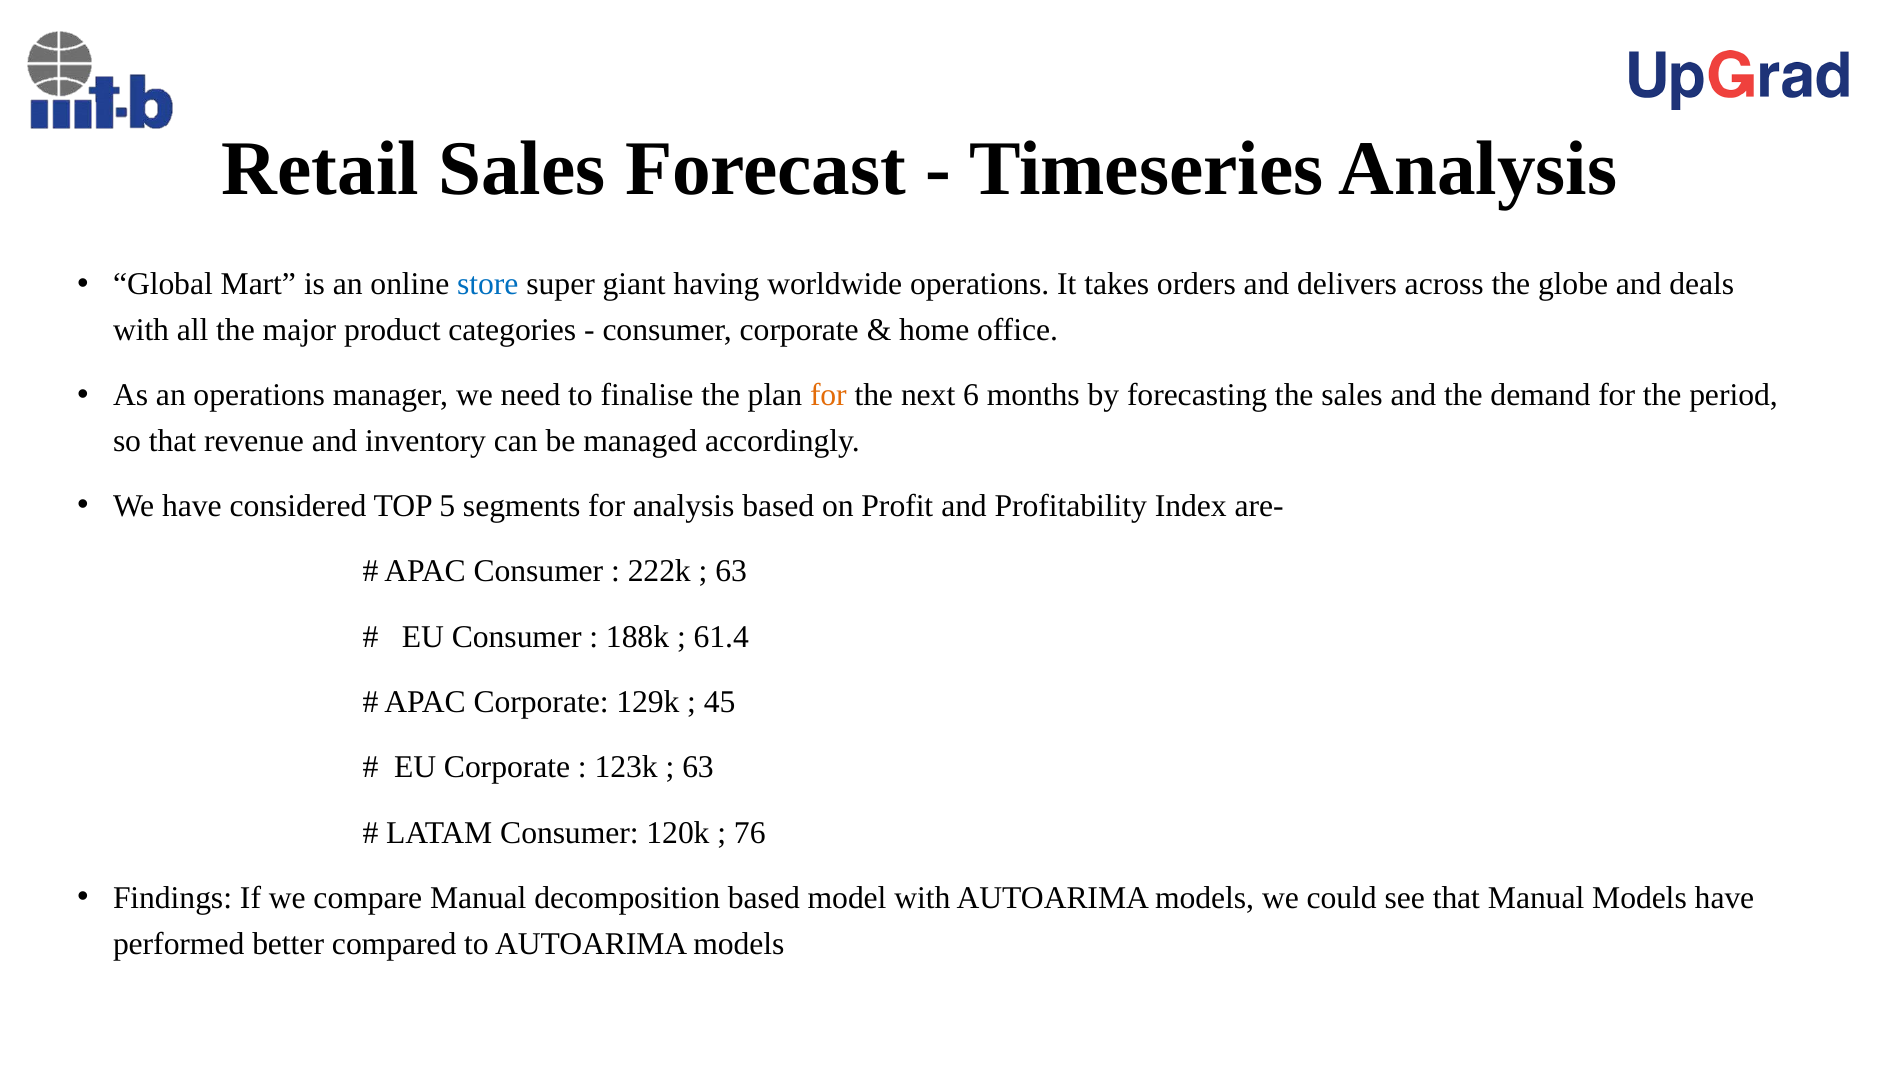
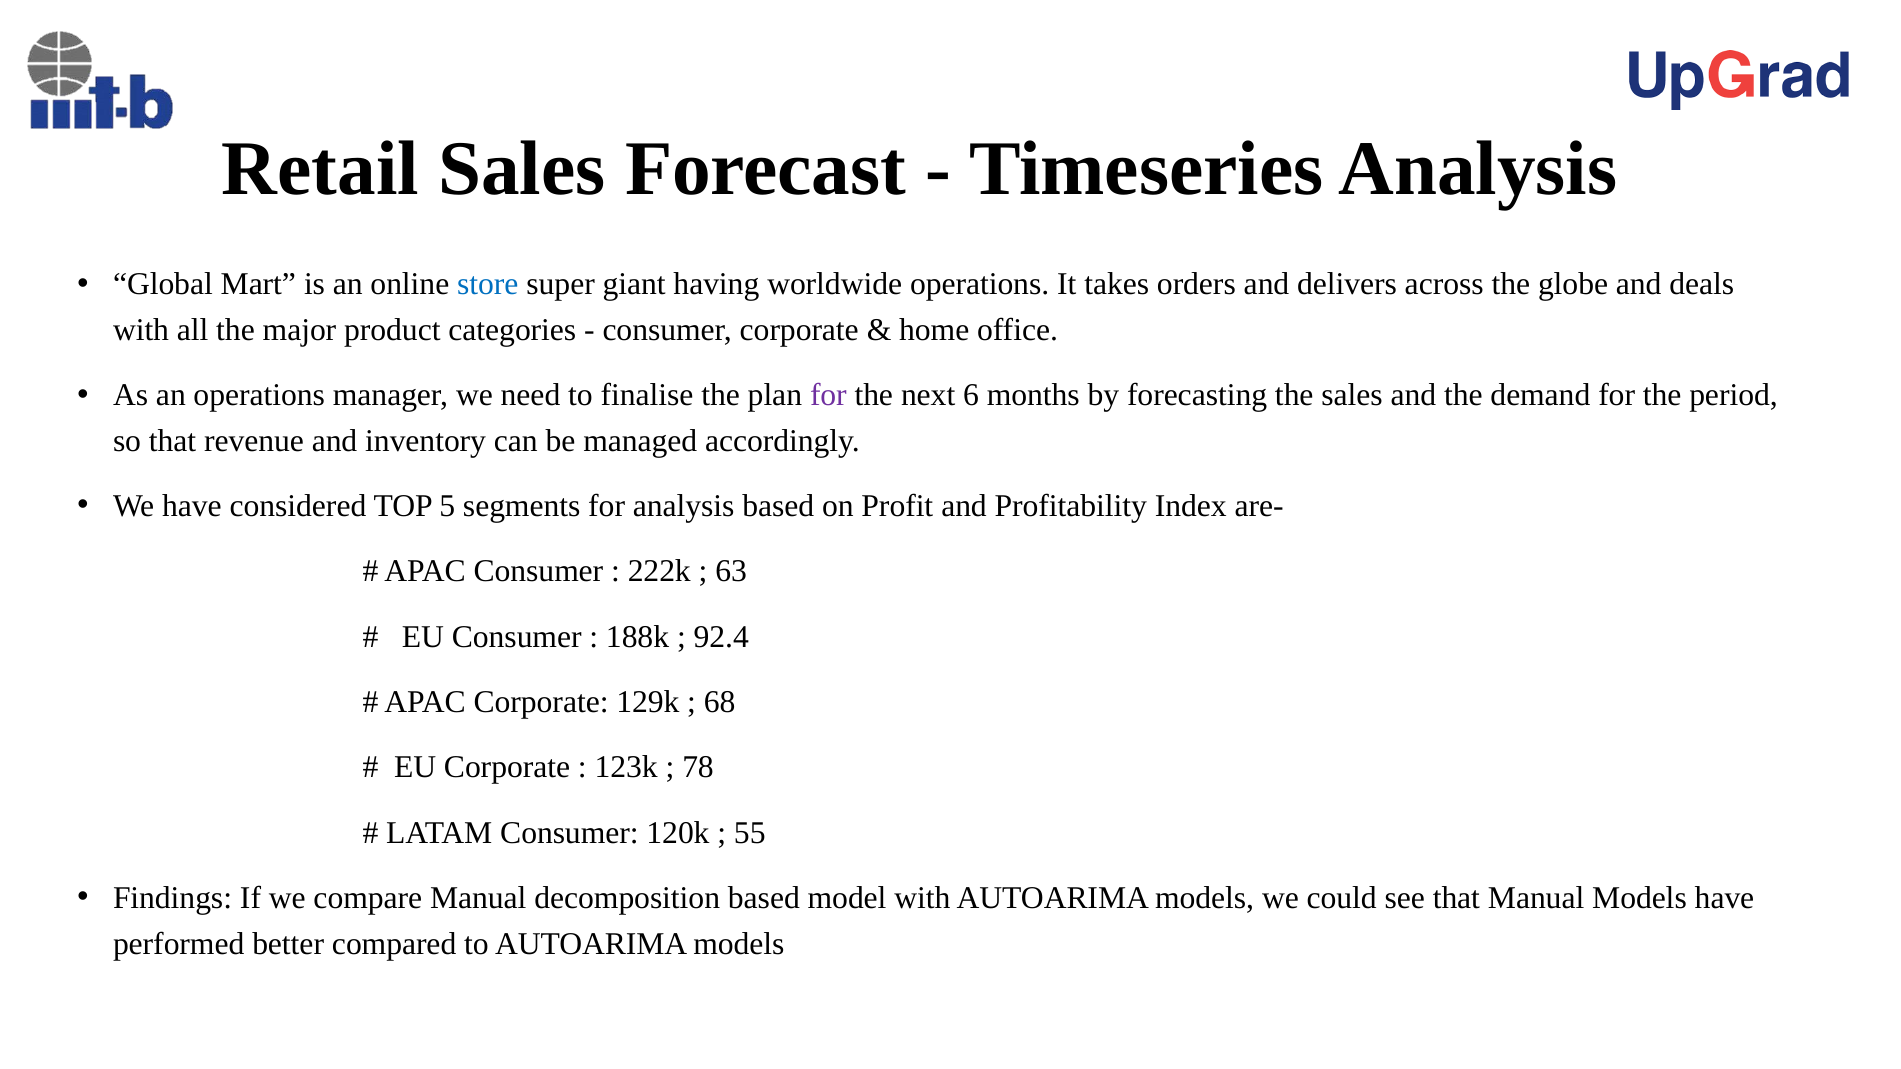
for colour: orange -> purple (828, 395)
61.4: 61.4 -> 92.4 (721, 637)
45: 45 -> 68 (720, 702)
63: 63 -> 78 (698, 768)
76: 76 -> 55 (750, 833)
